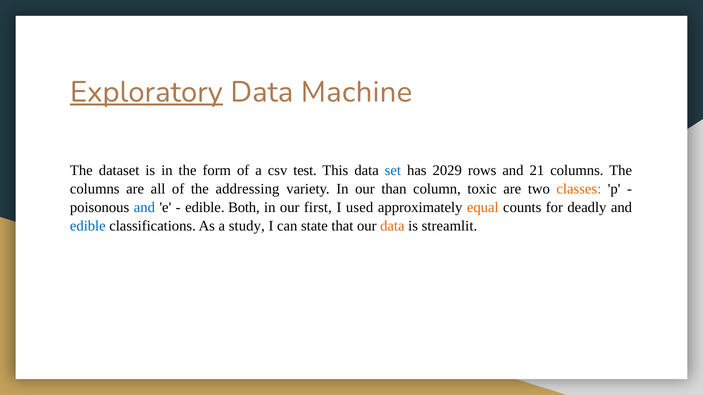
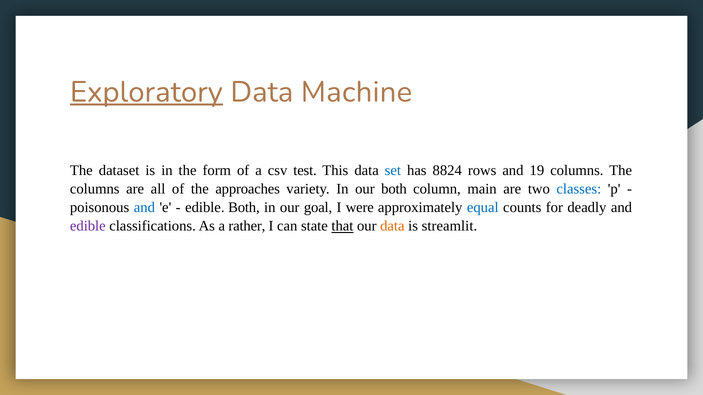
2029: 2029 -> 8824 (447, 171)
21: 21 -> 19 (537, 171)
addressing: addressing -> approaches (248, 189)
our than: than -> both (394, 189)
toxic: toxic -> main (482, 189)
classes colour: orange -> blue (579, 189)
first: first -> goal (318, 208)
used: used -> were (360, 208)
equal colour: orange -> blue (483, 208)
edible colour: blue -> purple (88, 226)
study: study -> rather (247, 226)
that underline: none -> present (342, 226)
